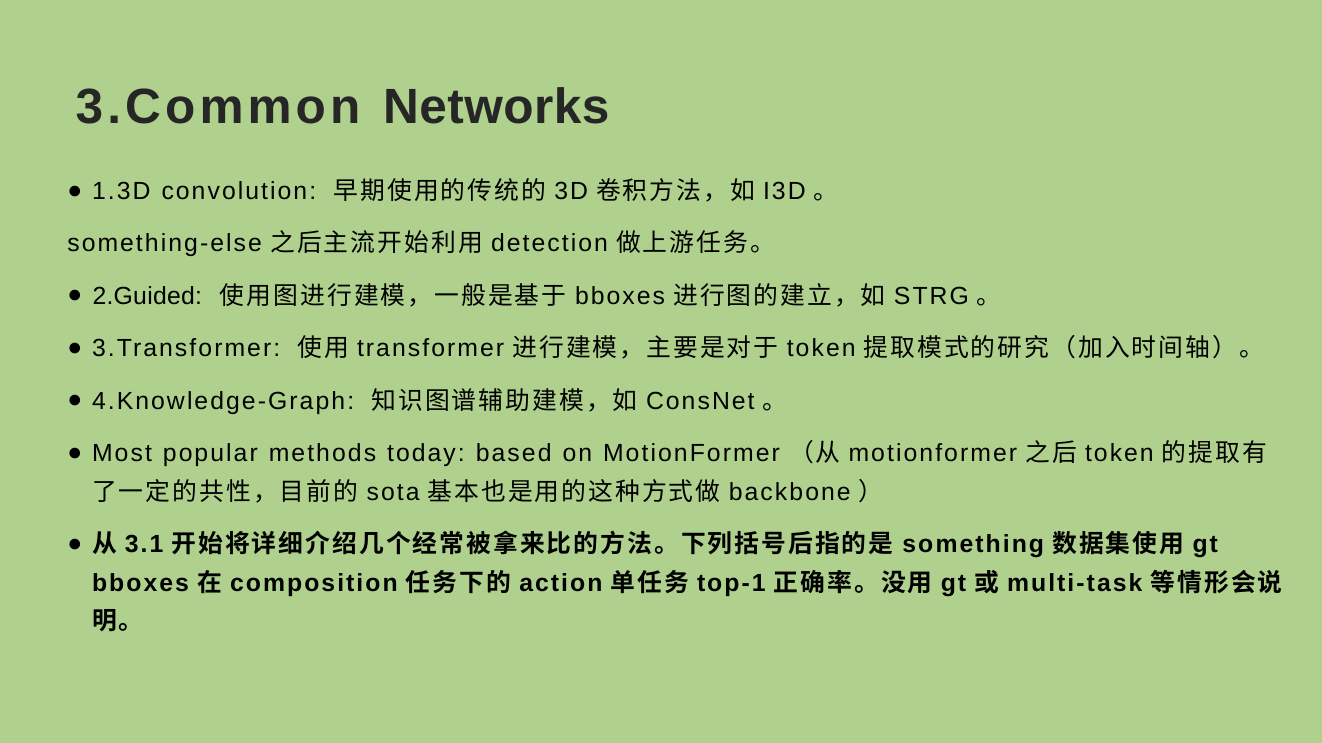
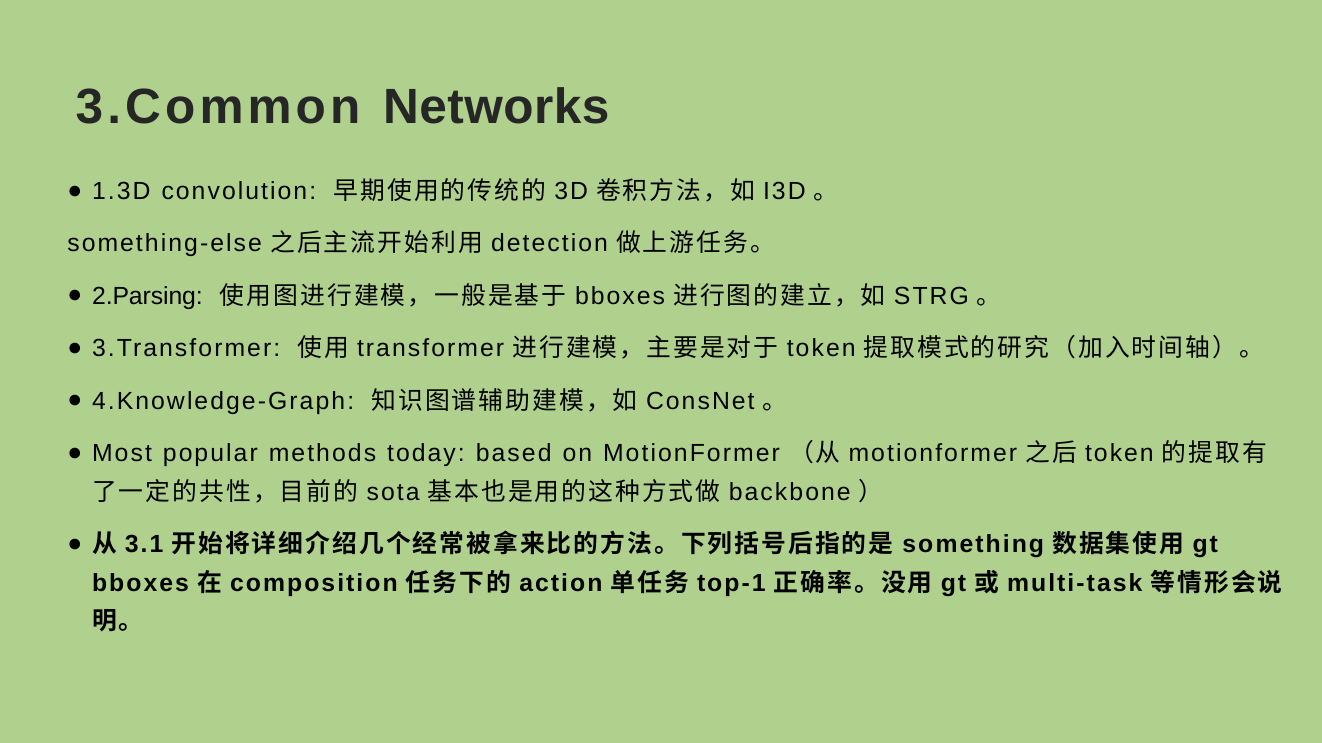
2.Guided: 2.Guided -> 2.Parsing (147, 296)
